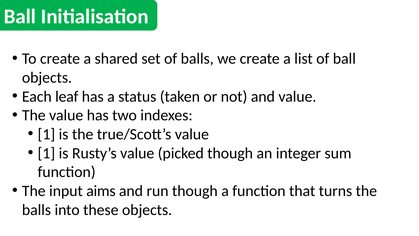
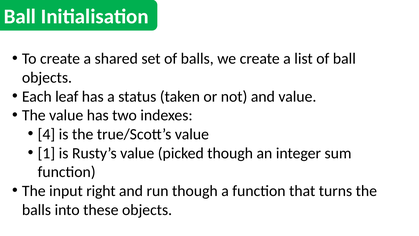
1: 1 -> 4 (46, 134)
aims: aims -> right (101, 191)
